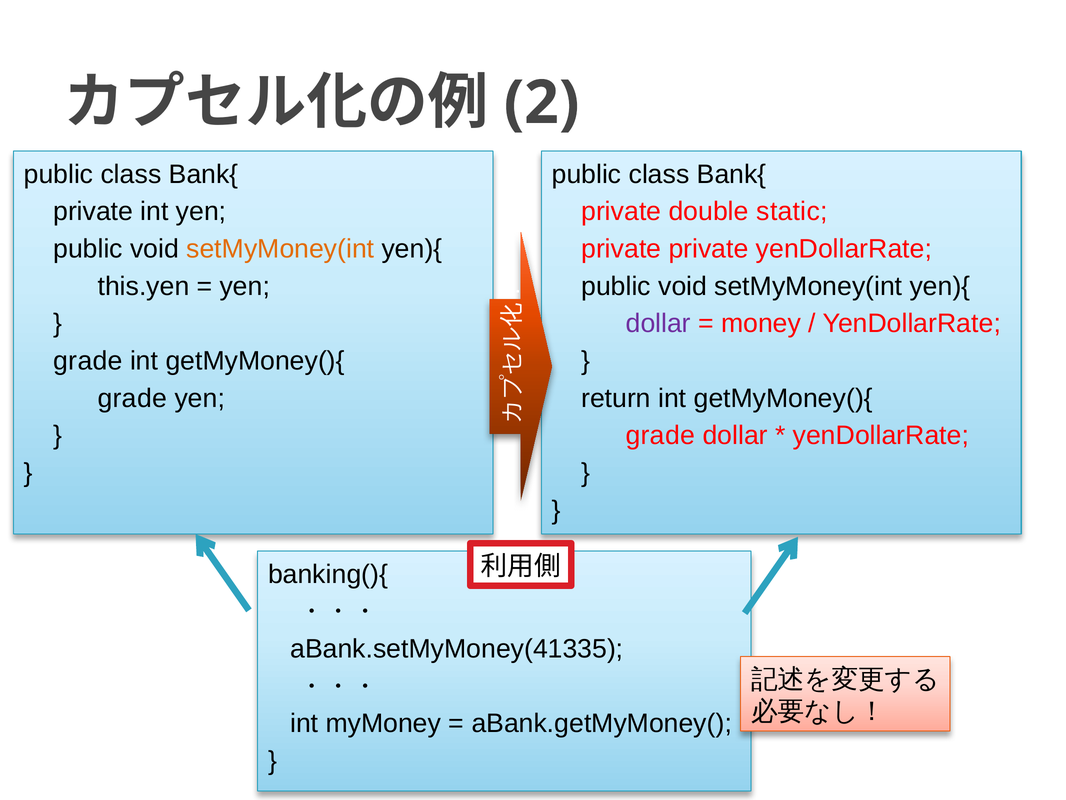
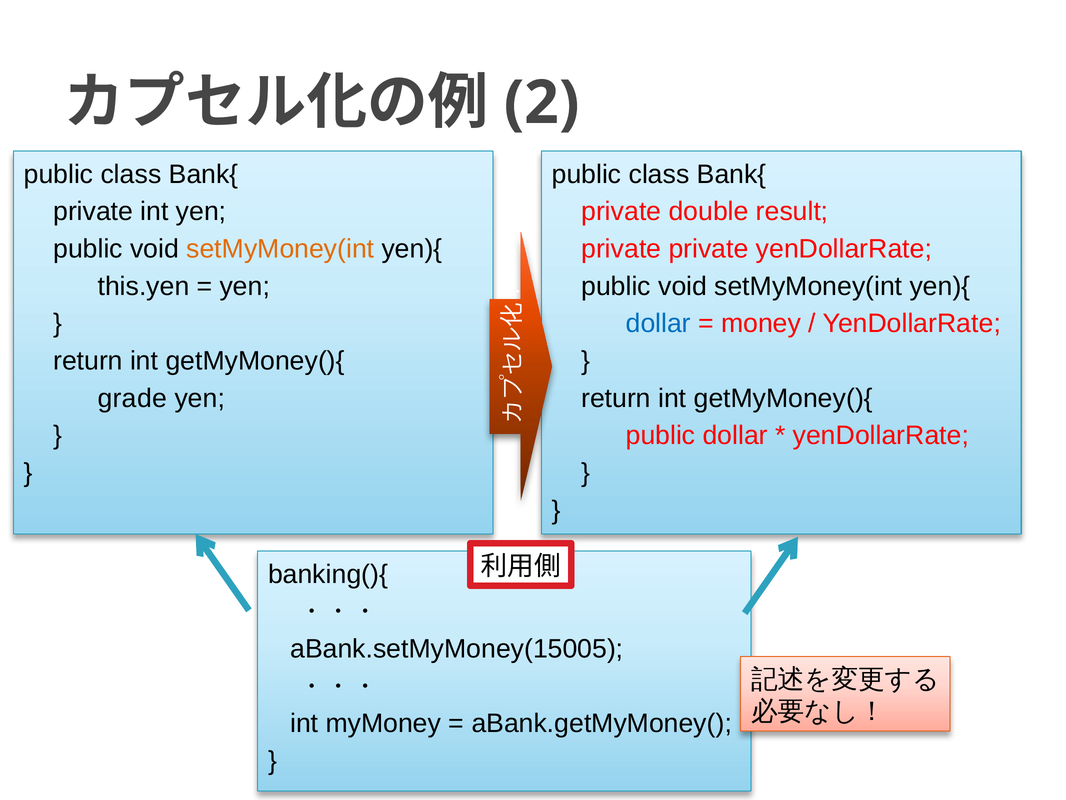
static: static -> result (792, 211)
dollar colour: purple -> blue (658, 323)
grade: grade -> return (88, 361)
grade: grade -> public (661, 435)
aBank.setMyMoney(41335: aBank.setMyMoney(41335 -> aBank.setMyMoney(15005 (457, 648)
